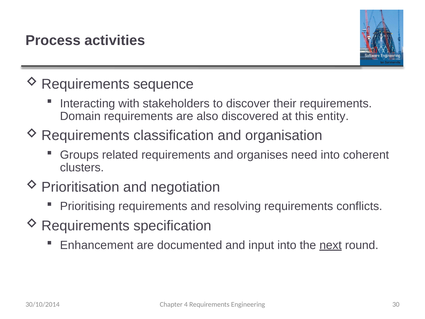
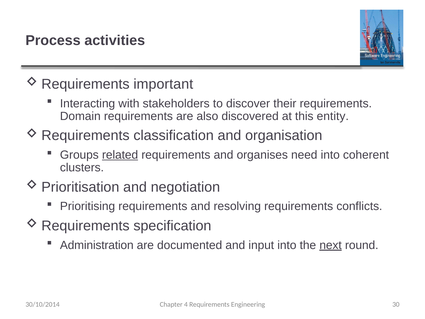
sequence: sequence -> important (163, 84)
related underline: none -> present (120, 155)
Enhancement: Enhancement -> Administration (97, 245)
